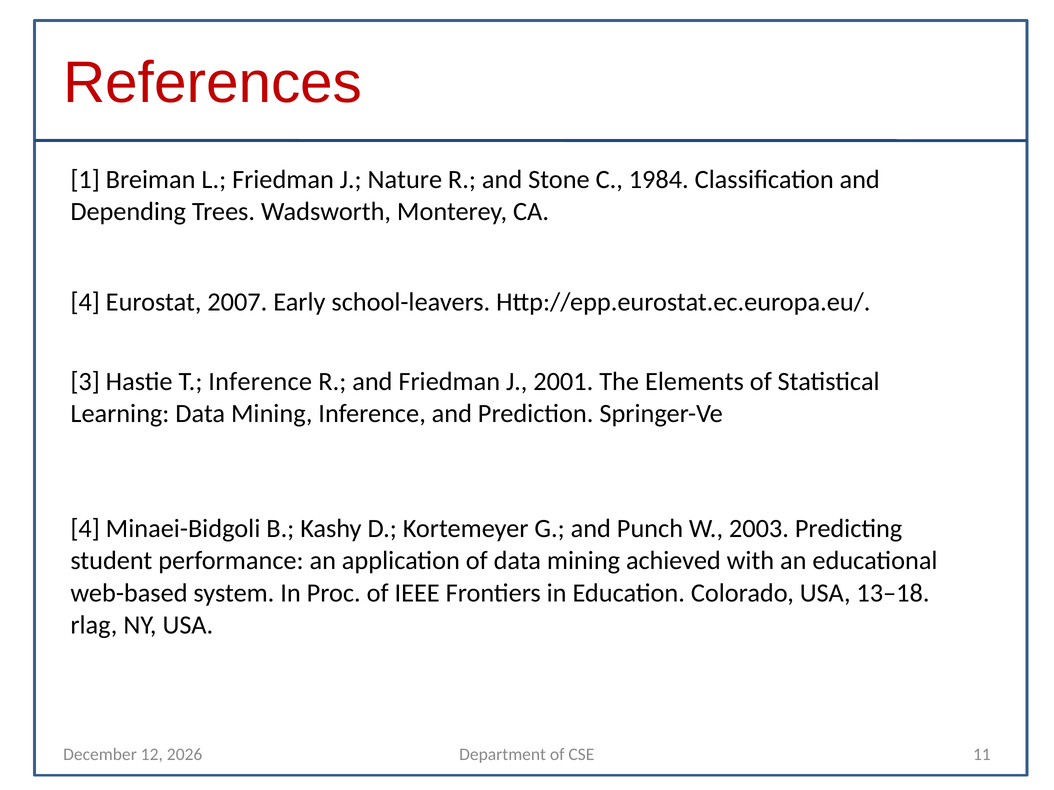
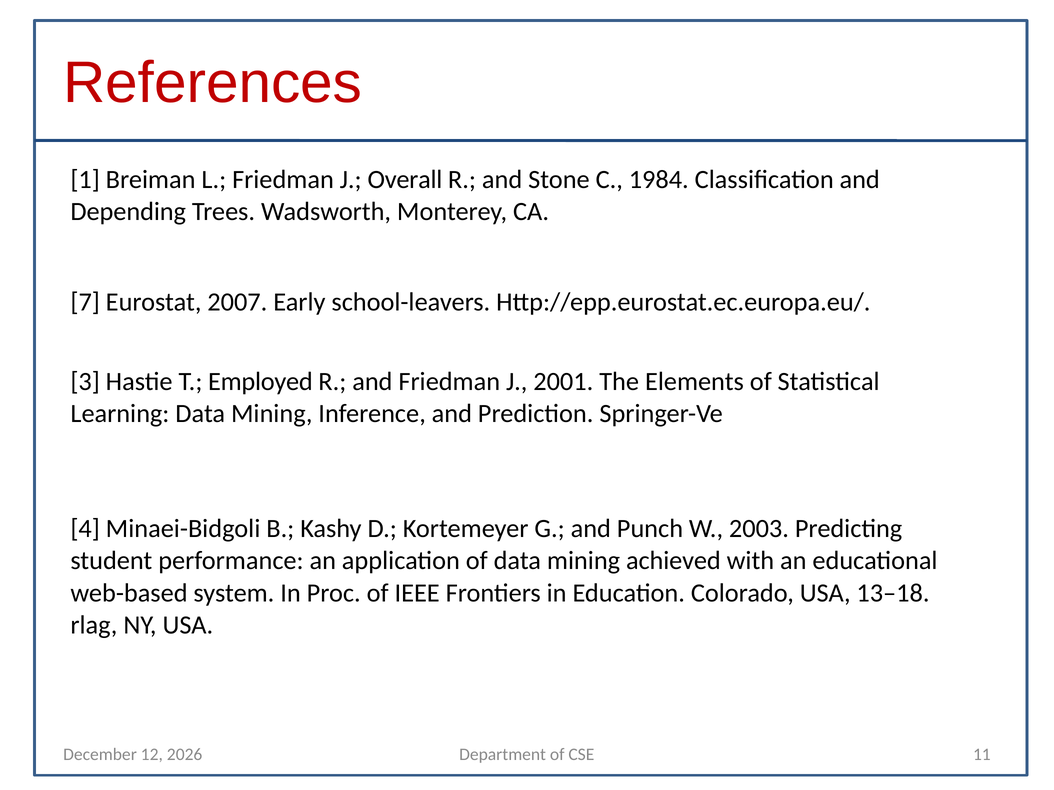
Nature: Nature -> Overall (405, 180)
4: 4 -> 7 (85, 302)
T Inference: Inference -> Employed (260, 382)
